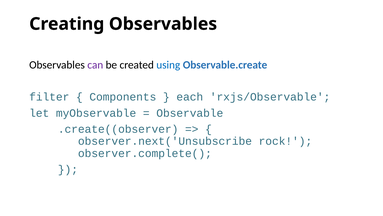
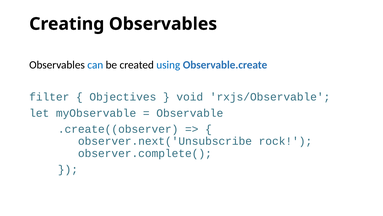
can colour: purple -> blue (95, 65)
Components: Components -> Objectives (123, 97)
each: each -> void (190, 97)
